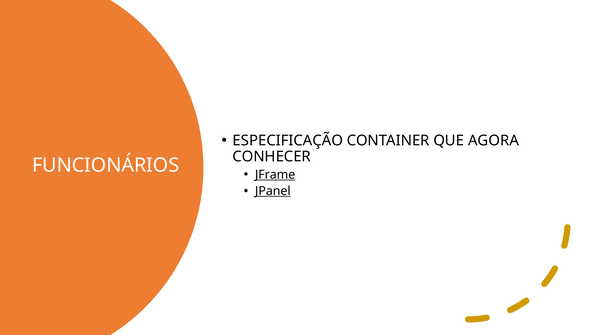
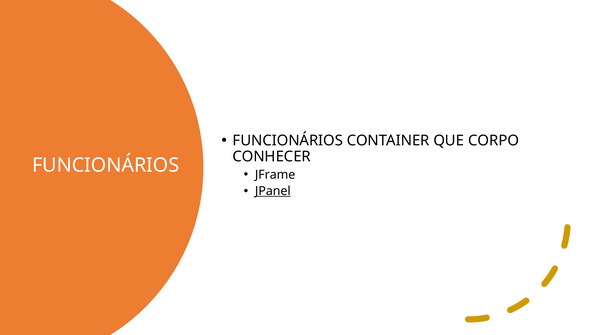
ESPECIFICAÇÃO: ESPECIFICAÇÃO -> FUNCIONÁRIOS (288, 141)
AGORA: AGORA -> CORPO (494, 141)
JFrame underline: present -> none (275, 174)
